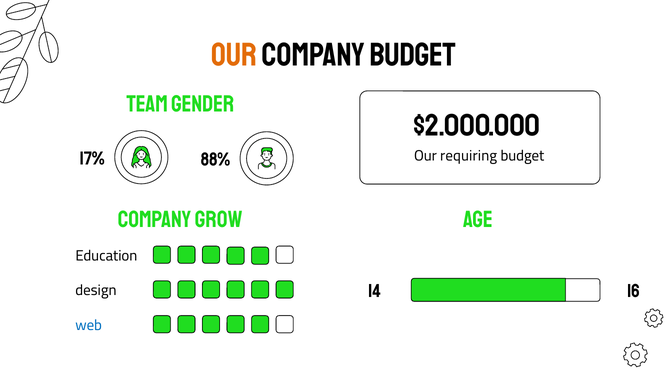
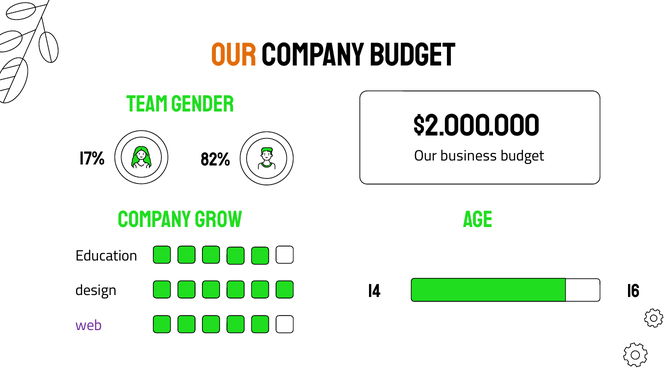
88%: 88% -> 82% (215, 159)
requiring: requiring -> business (469, 156)
web colour: blue -> purple (89, 325)
